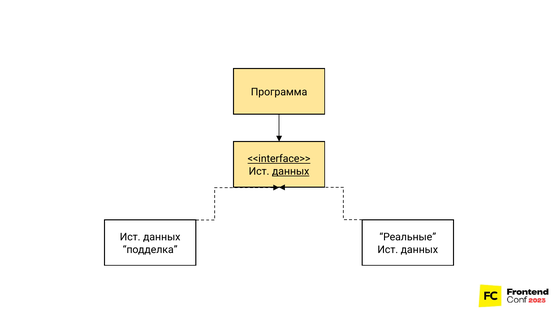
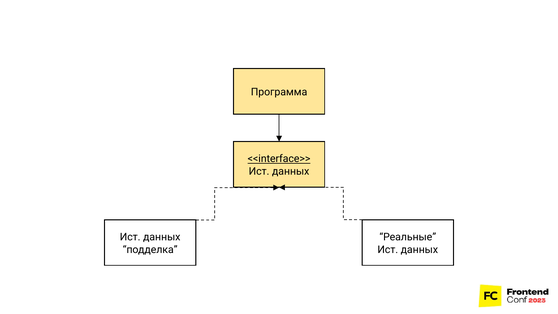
данных underline: present -> none (291, 171)
